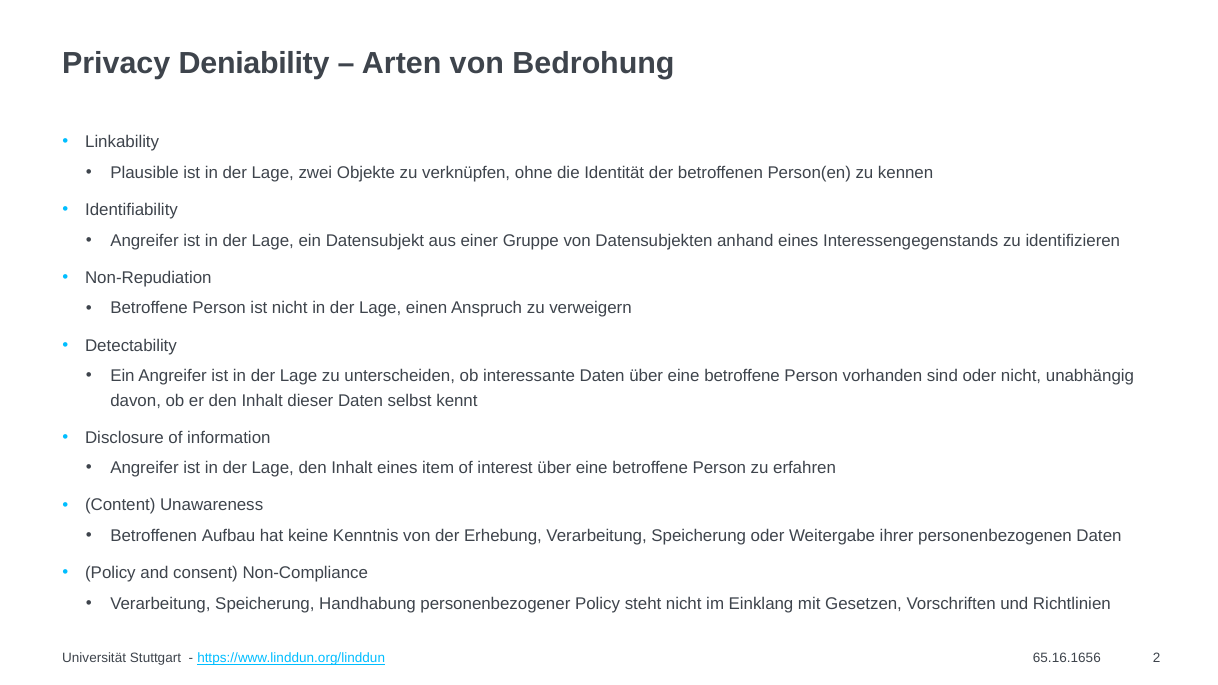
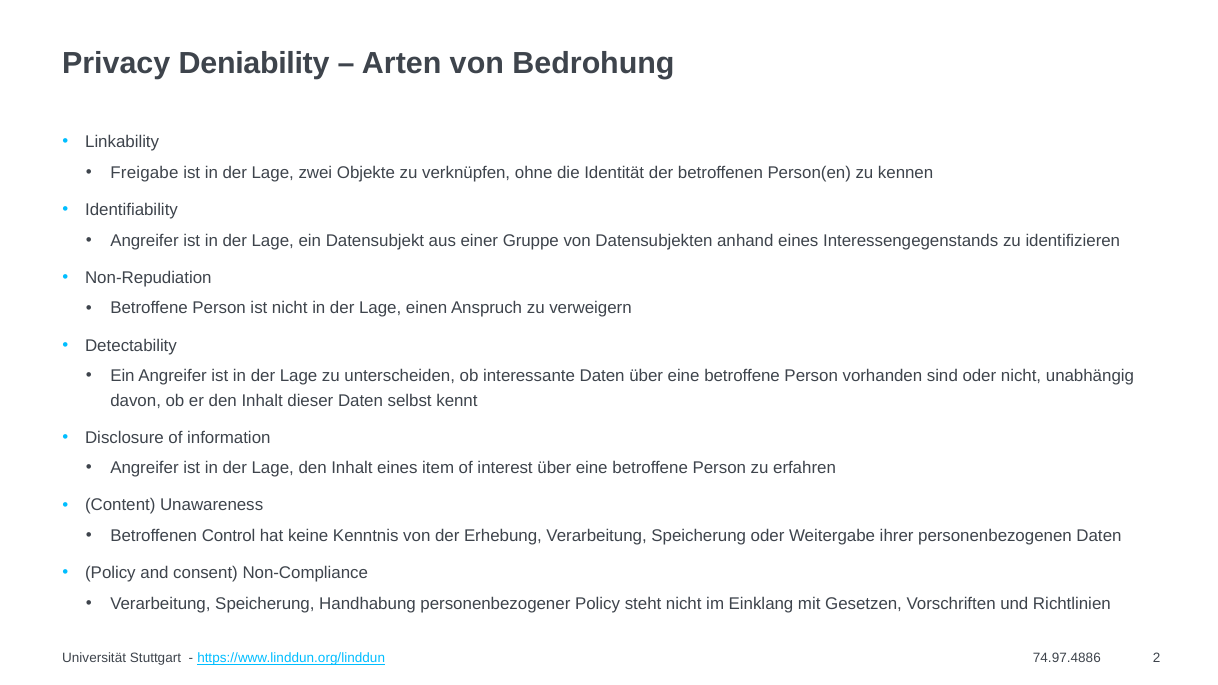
Plausible: Plausible -> Freigabe (144, 173)
Aufbau: Aufbau -> Control (229, 536)
65.16.1656: 65.16.1656 -> 74.97.4886 (1067, 659)
